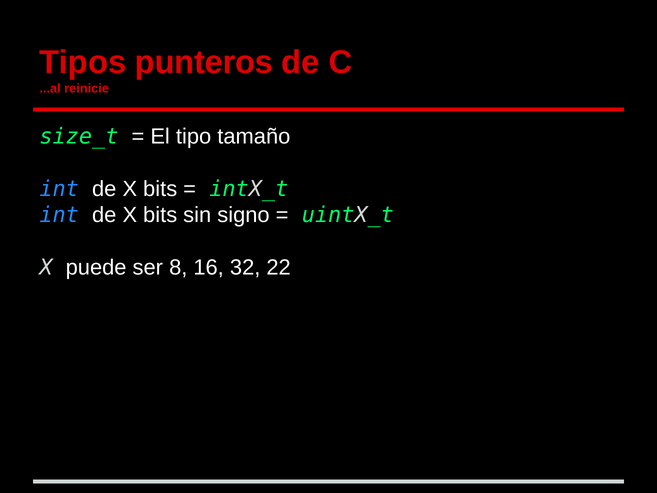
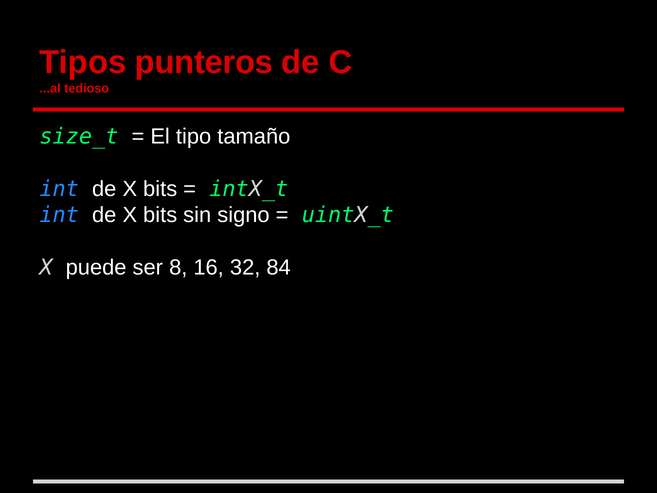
reinicie: reinicie -> tedioso (87, 88)
22: 22 -> 84 (279, 268)
